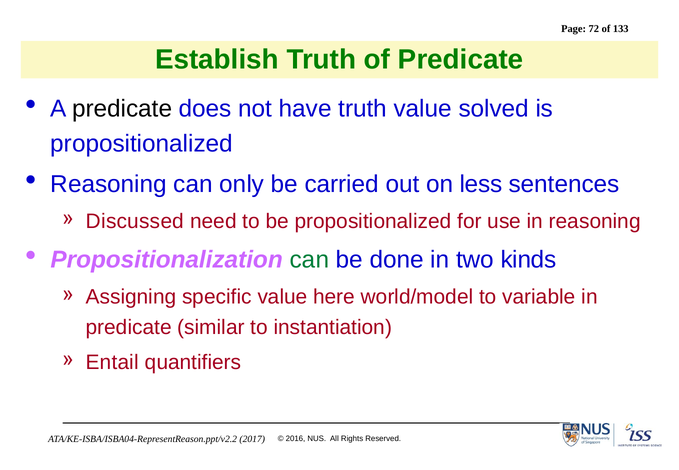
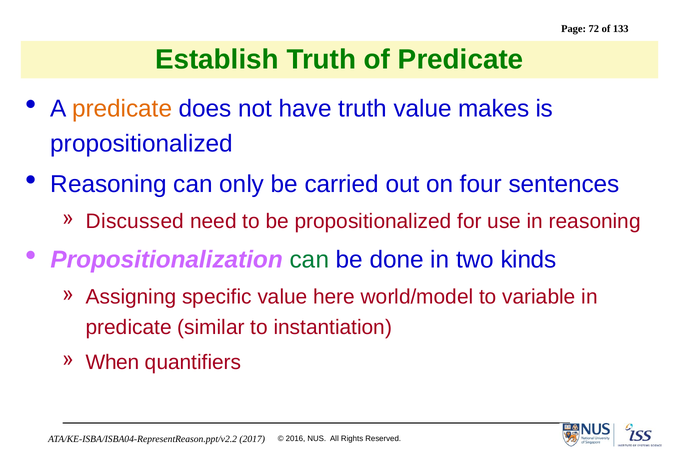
predicate colour: black -> orange (122, 109)
solved: solved -> makes (494, 109)
less: less -> four (481, 184)
Entail: Entail -> When (113, 362)
